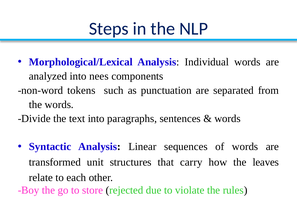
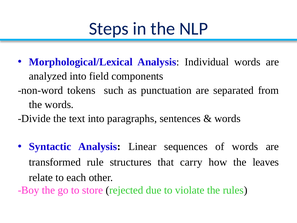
nees: nees -> field (99, 76)
unit: unit -> rule (95, 162)
